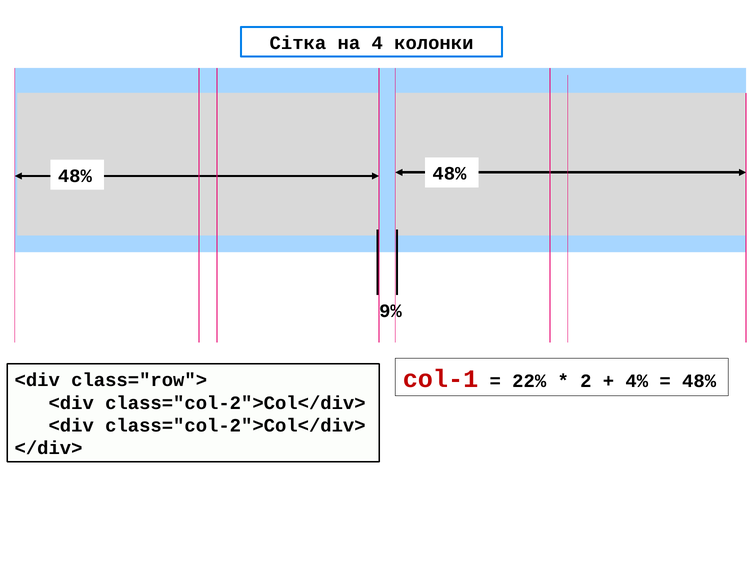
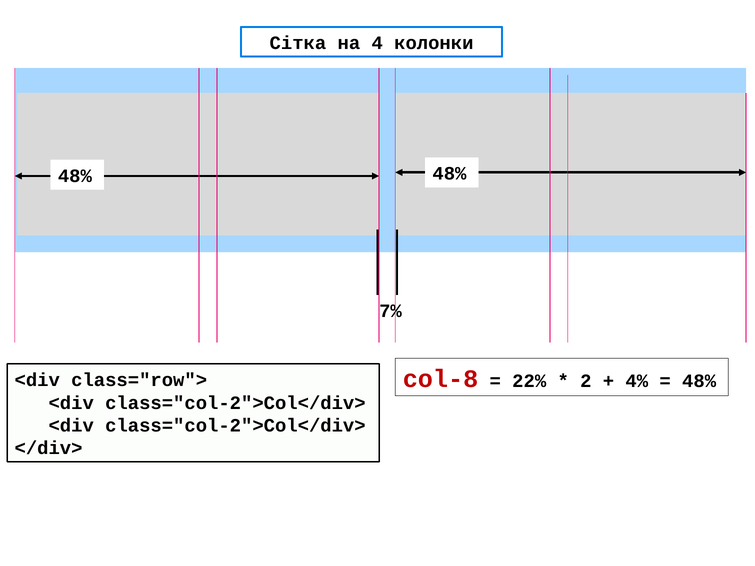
9%: 9% -> 7% (390, 311)
col-1: col-1 -> col-8 (441, 379)
